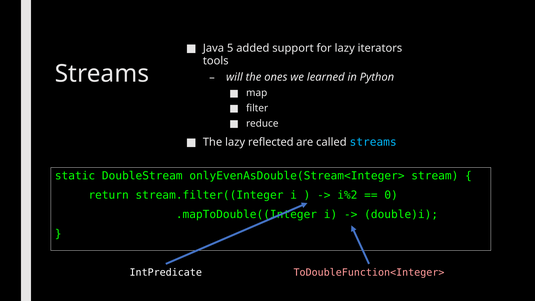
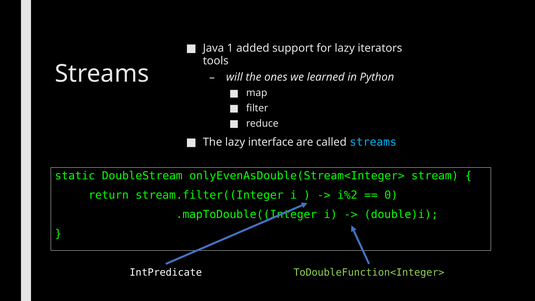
5: 5 -> 1 (230, 48)
reflected: reflected -> interface (271, 142)
ToDoubleFunction<Integer> colour: pink -> light green (369, 273)
